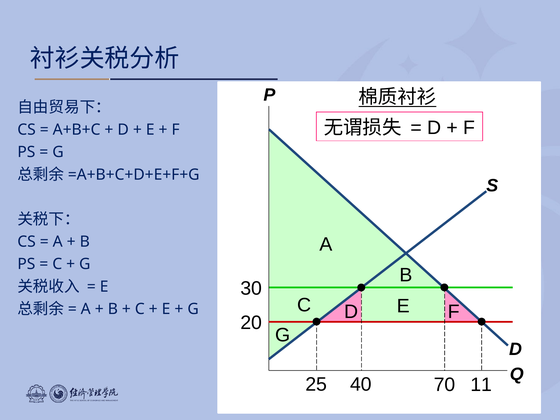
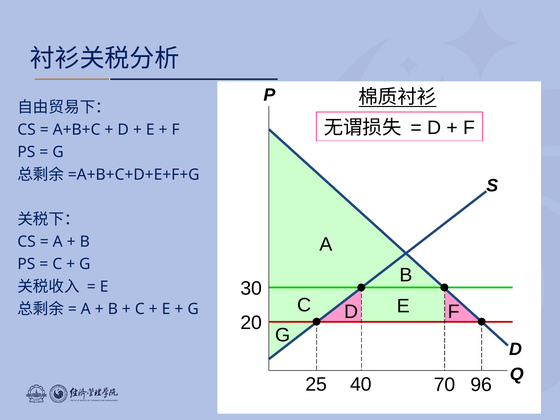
11: 11 -> 96 (481, 385)
